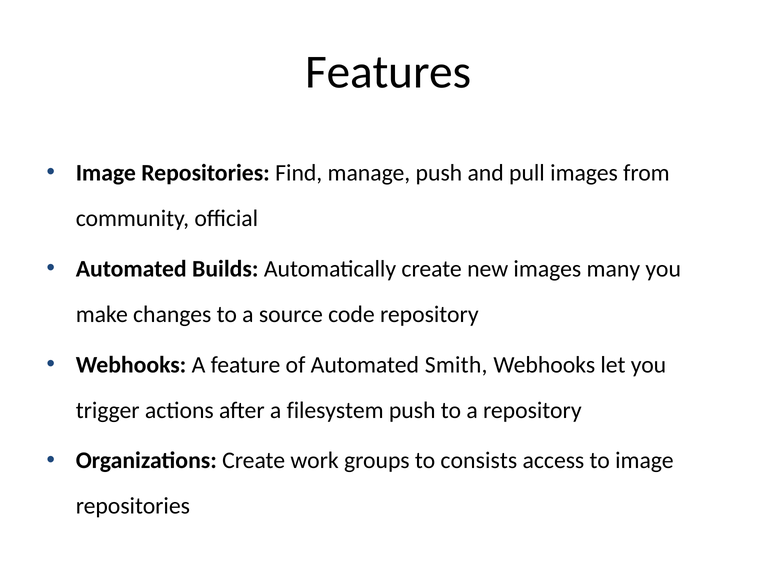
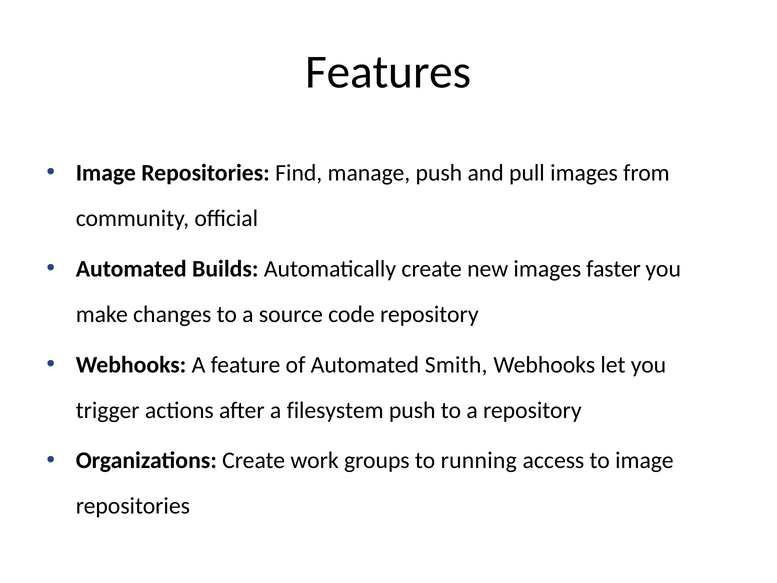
many: many -> faster (614, 269)
consists: consists -> running (479, 460)
